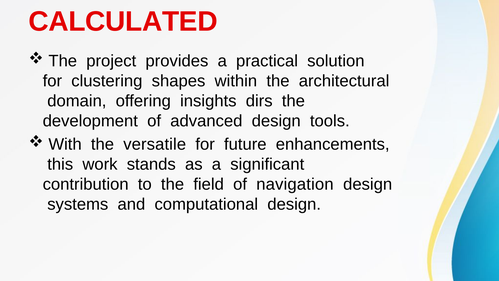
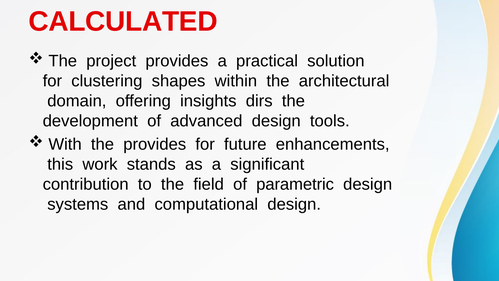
the versatile: versatile -> provides (155, 144)
navigation: navigation -> parametric (295, 184)
